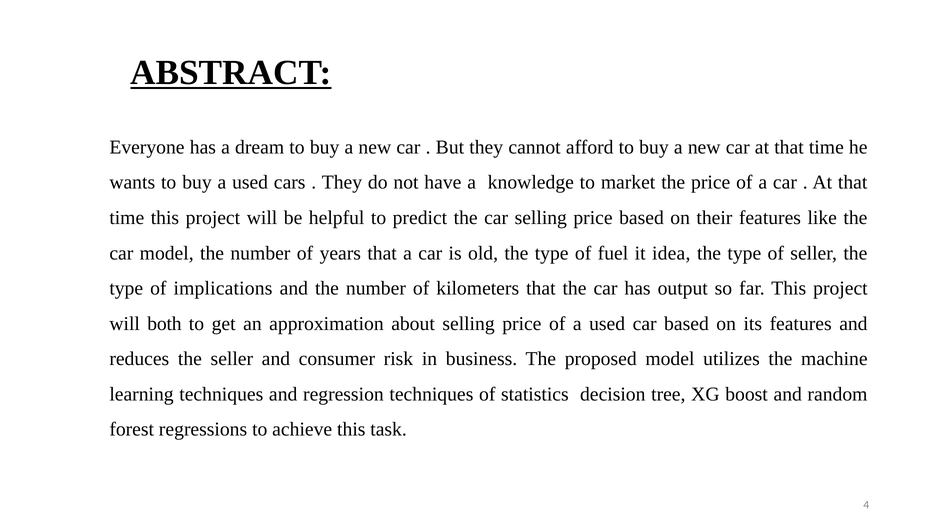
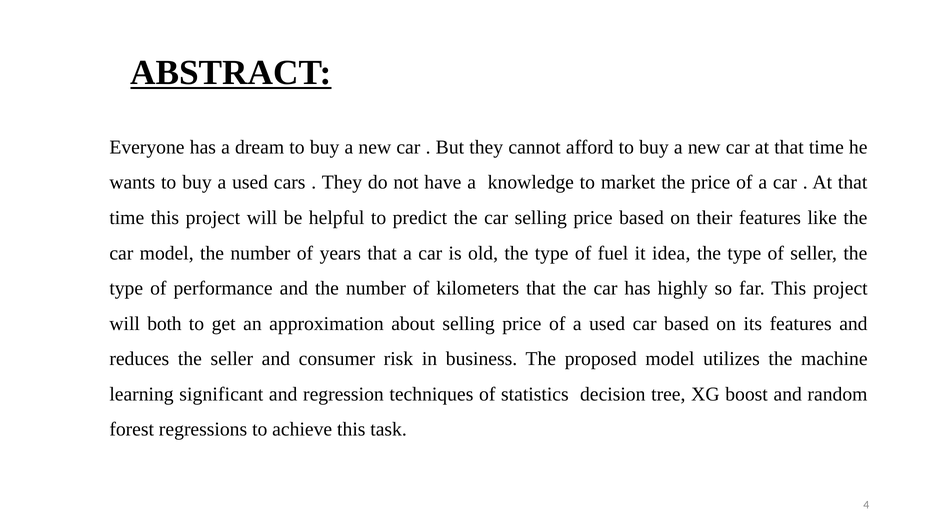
implications: implications -> performance (223, 288)
output: output -> highly (683, 288)
learning techniques: techniques -> significant (221, 394)
